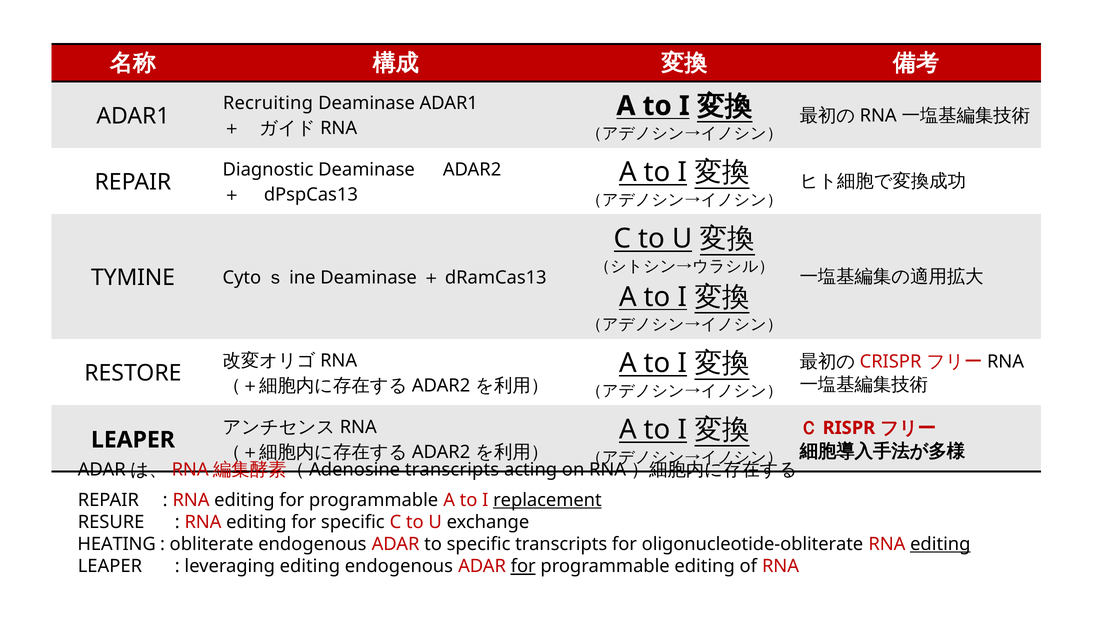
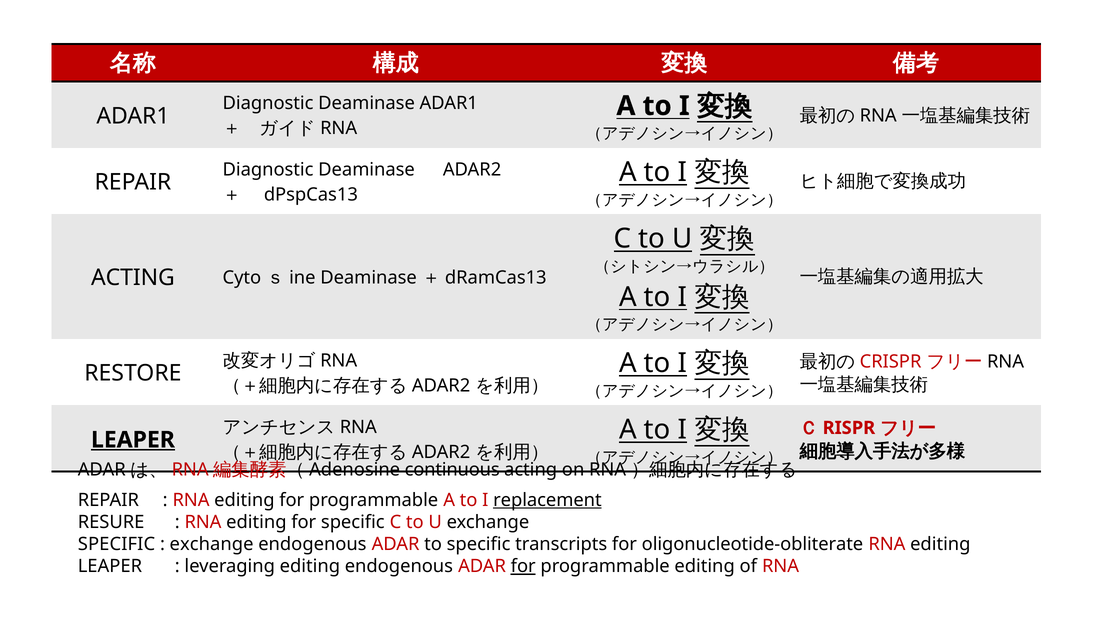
Recruiting: Recruiting -> Diagnostic (268, 103)
TYMINE: TYMINE -> ACTING (133, 278)
LEAPER underline: none -> present (133, 440)
transcripts: transcripts -> continuous (452, 470)
HEATING: HEATING -> SPECIFIC (116, 544)
obliterate: obliterate -> exchange (212, 544)
editing underline: present -> none (940, 544)
